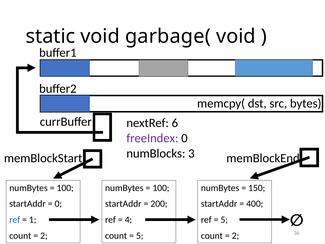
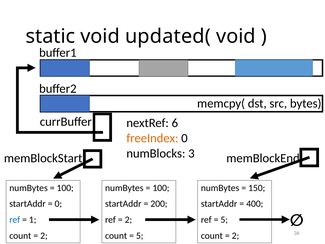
garbage(: garbage( -> updated( (168, 36)
freeIndex colour: purple -> orange (152, 138)
4: 4 -> 2 (128, 220)
